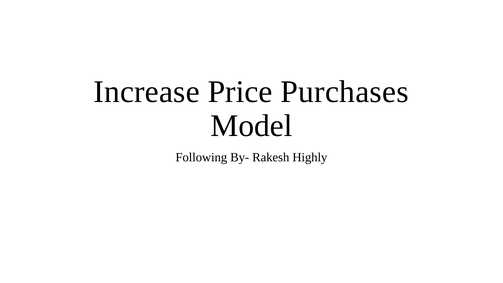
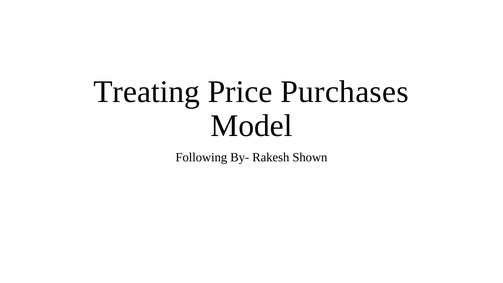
Increase: Increase -> Treating (147, 92)
Highly: Highly -> Shown (310, 157)
